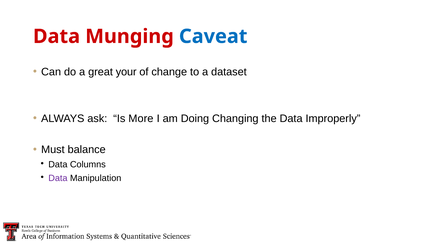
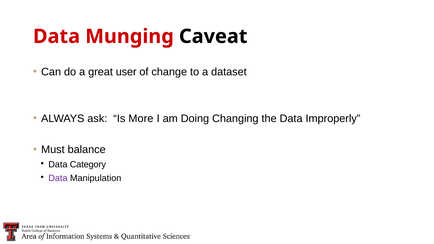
Caveat colour: blue -> black (213, 36)
your: your -> user (126, 72)
Columns: Columns -> Category (88, 165)
